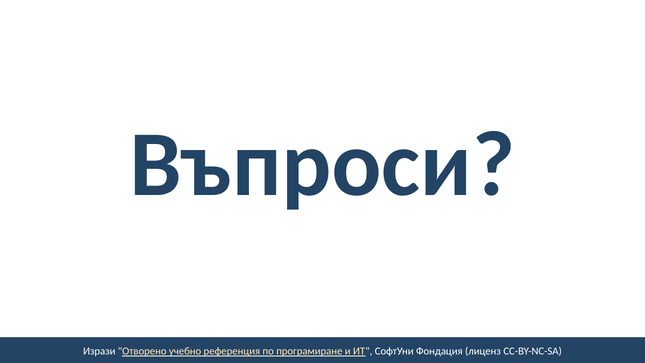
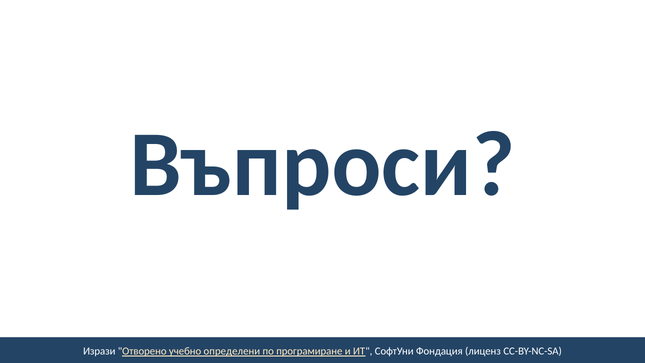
референция: референция -> определени (232, 351)
